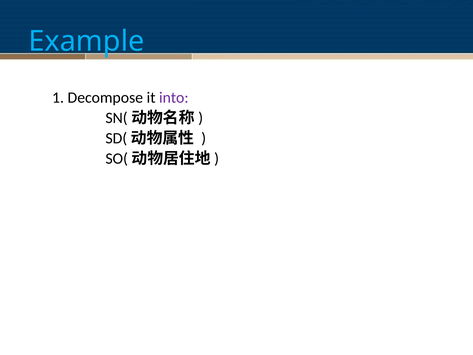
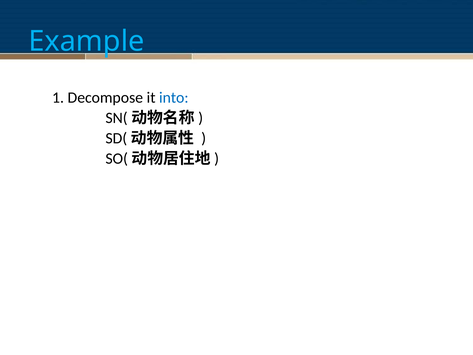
into colour: purple -> blue (174, 98)
